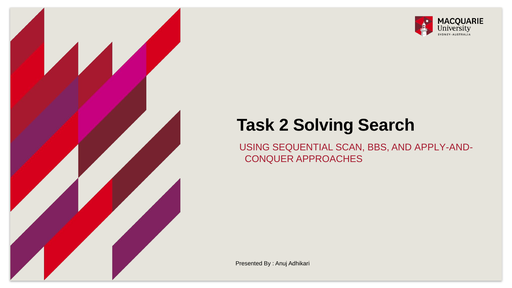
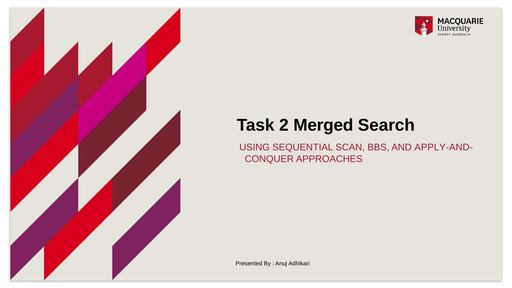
Solving: Solving -> Merged (323, 125)
